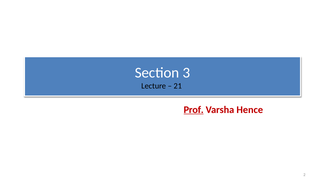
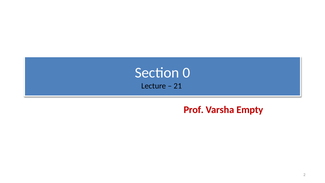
3: 3 -> 0 (186, 73)
Prof underline: present -> none (194, 110)
Hence: Hence -> Empty (250, 110)
